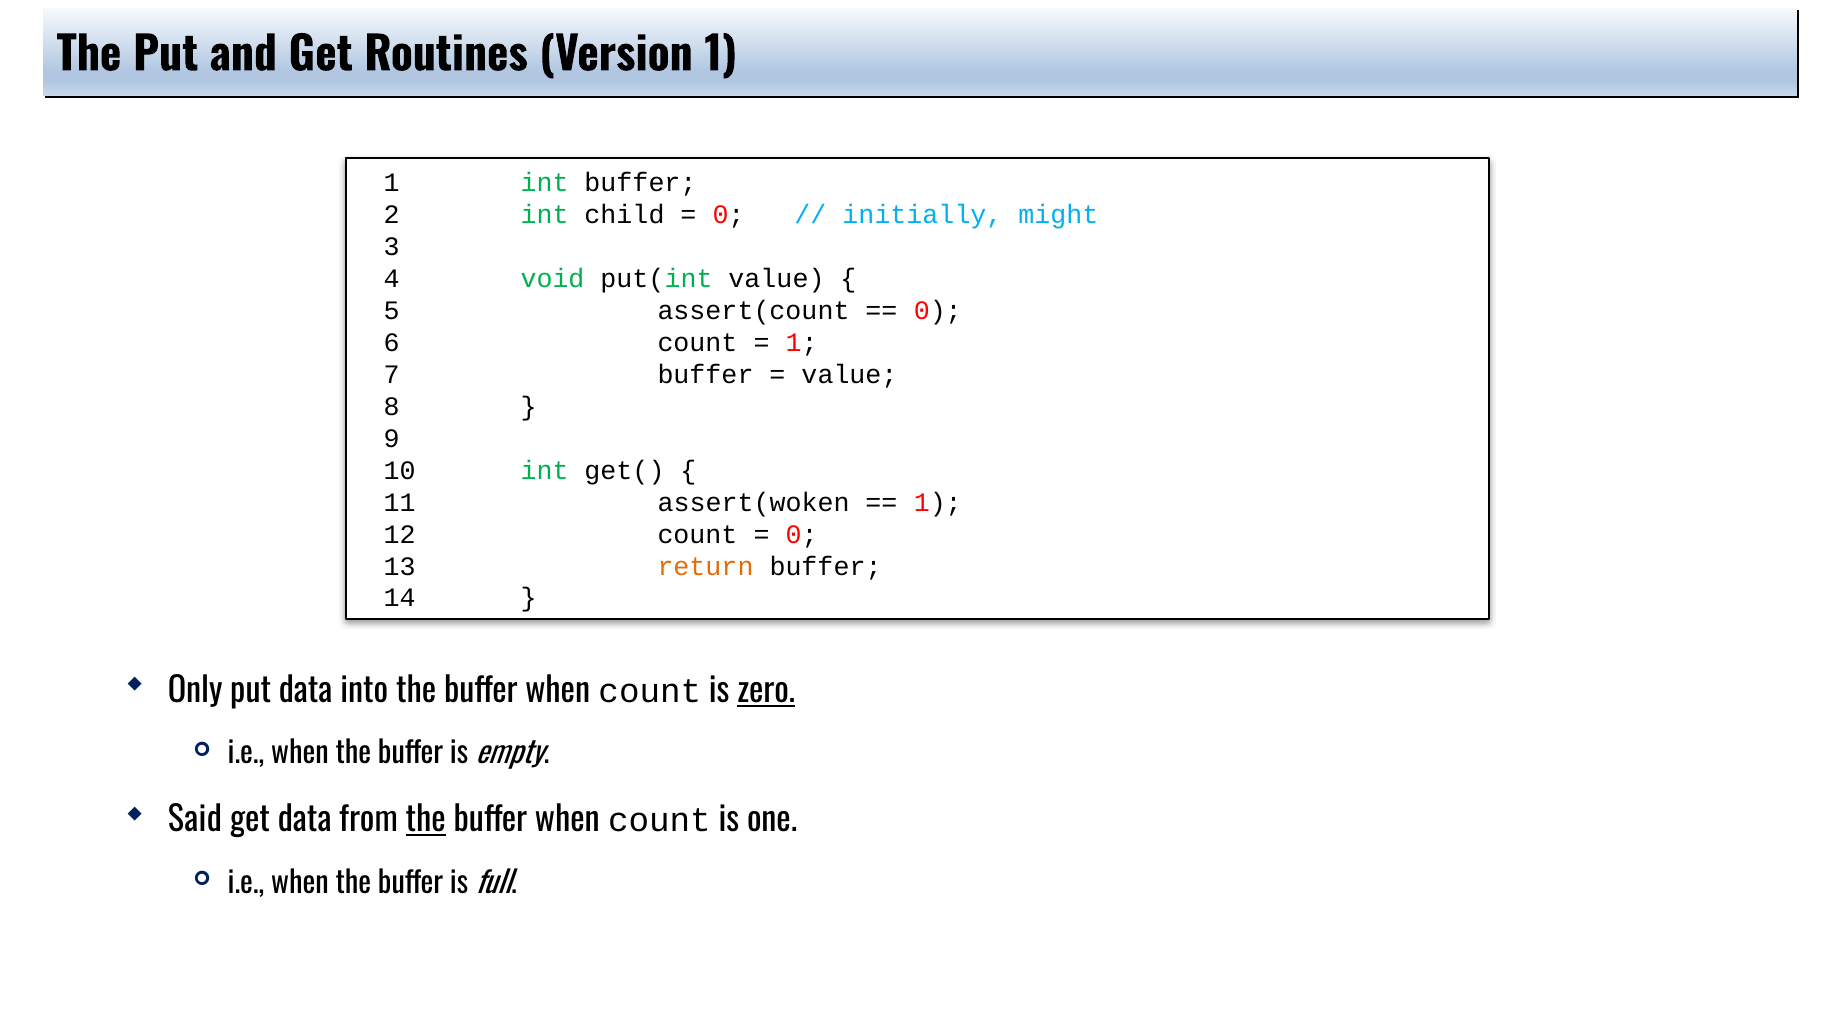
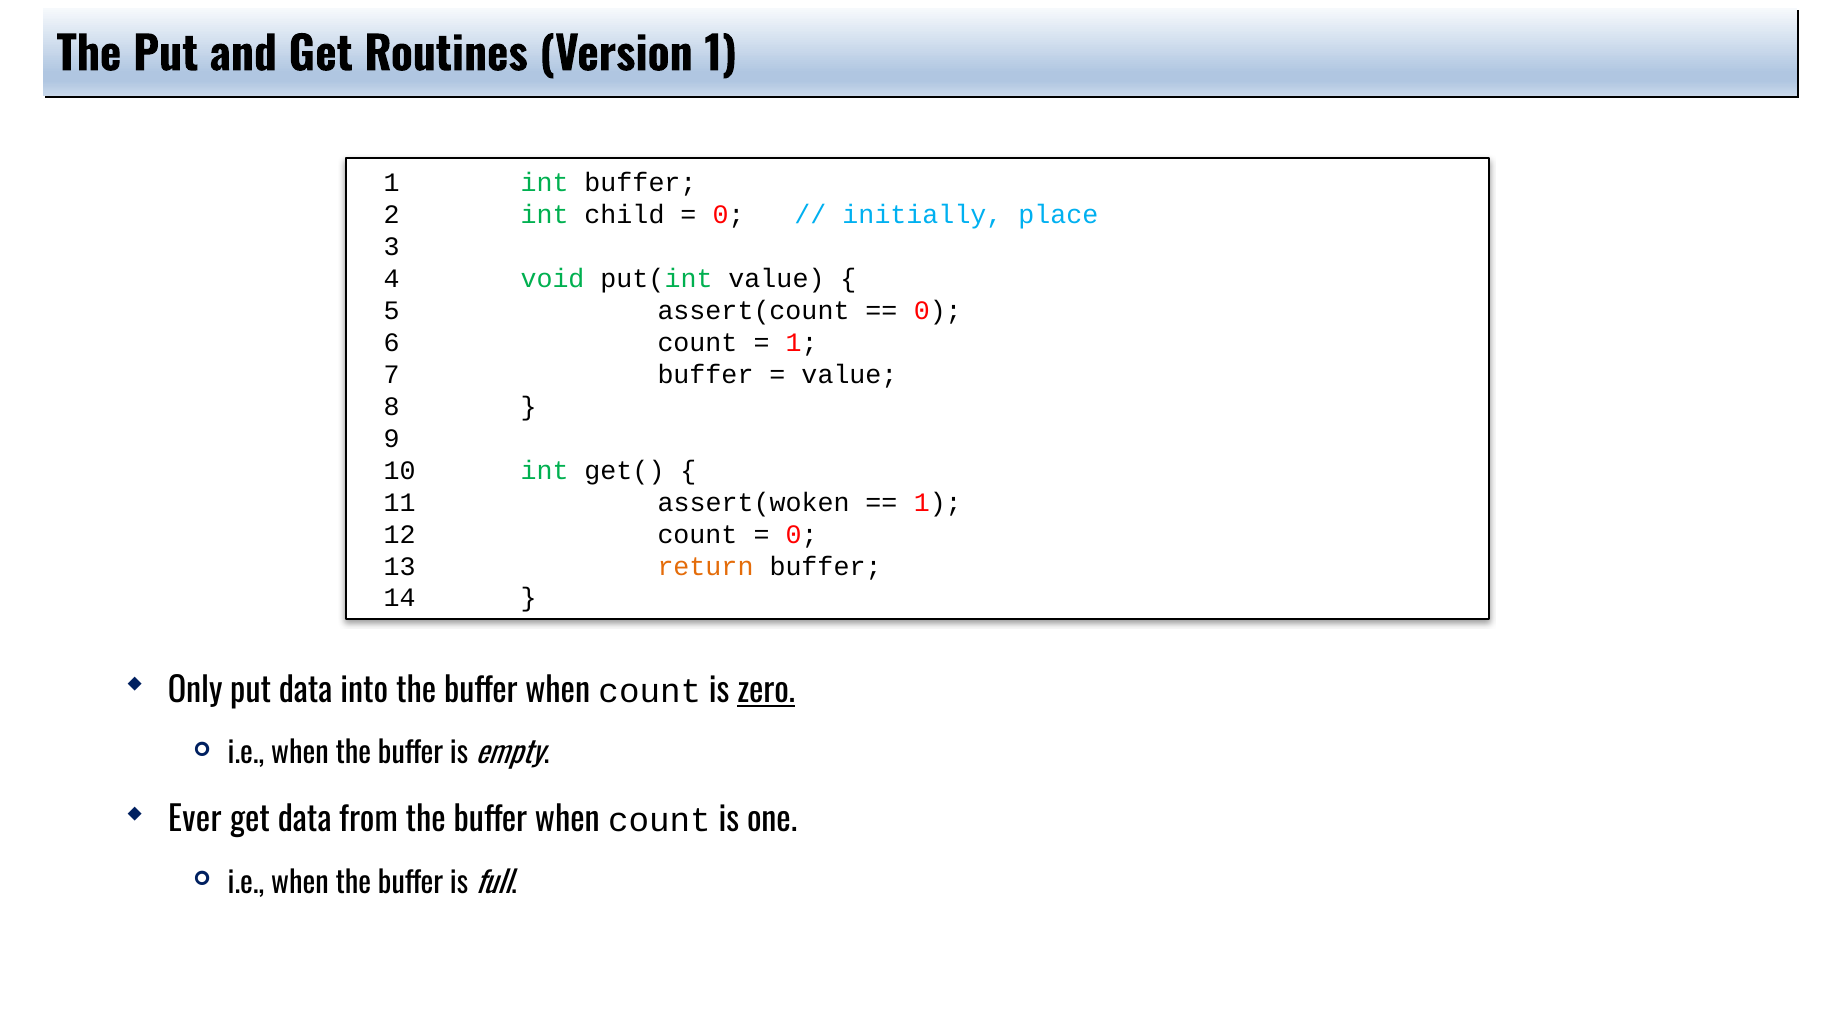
might: might -> place (1058, 215)
Said: Said -> Ever (195, 820)
the underline: present -> none (426, 820)
